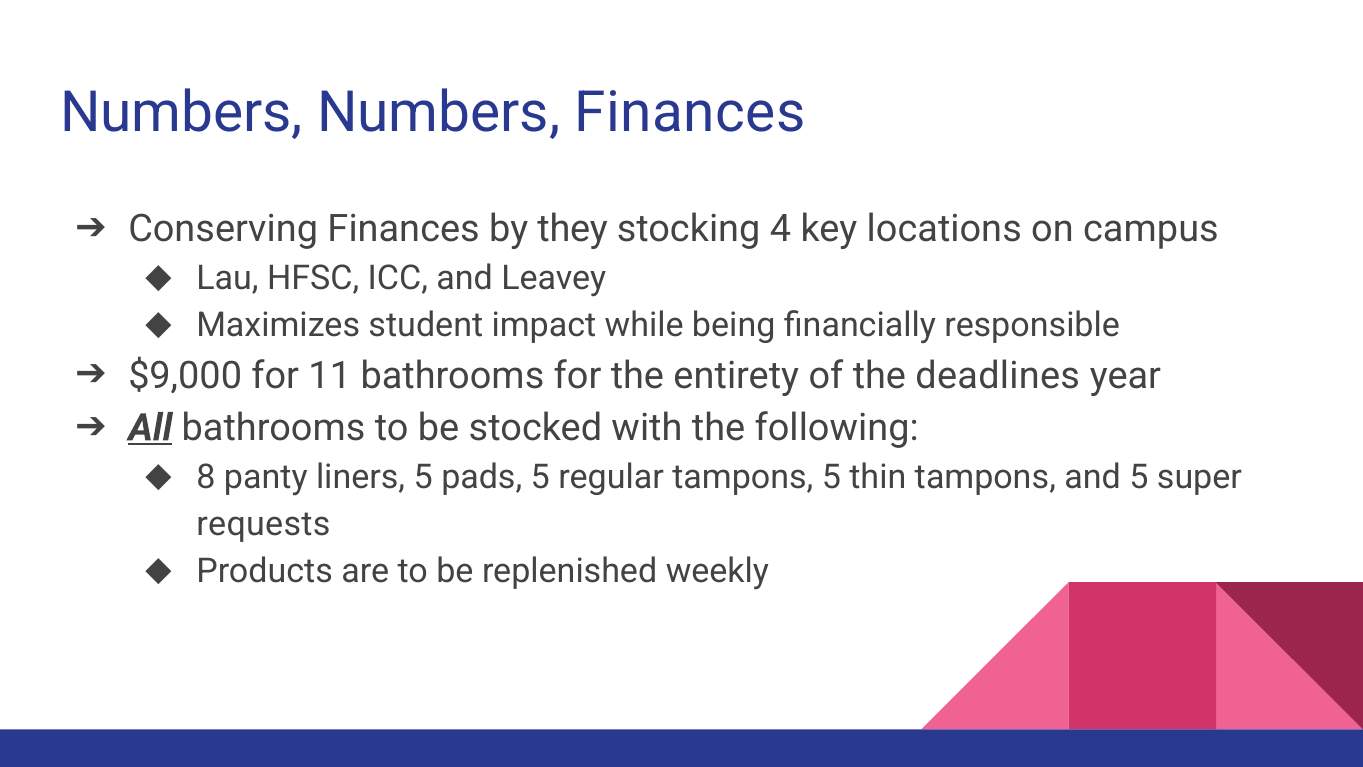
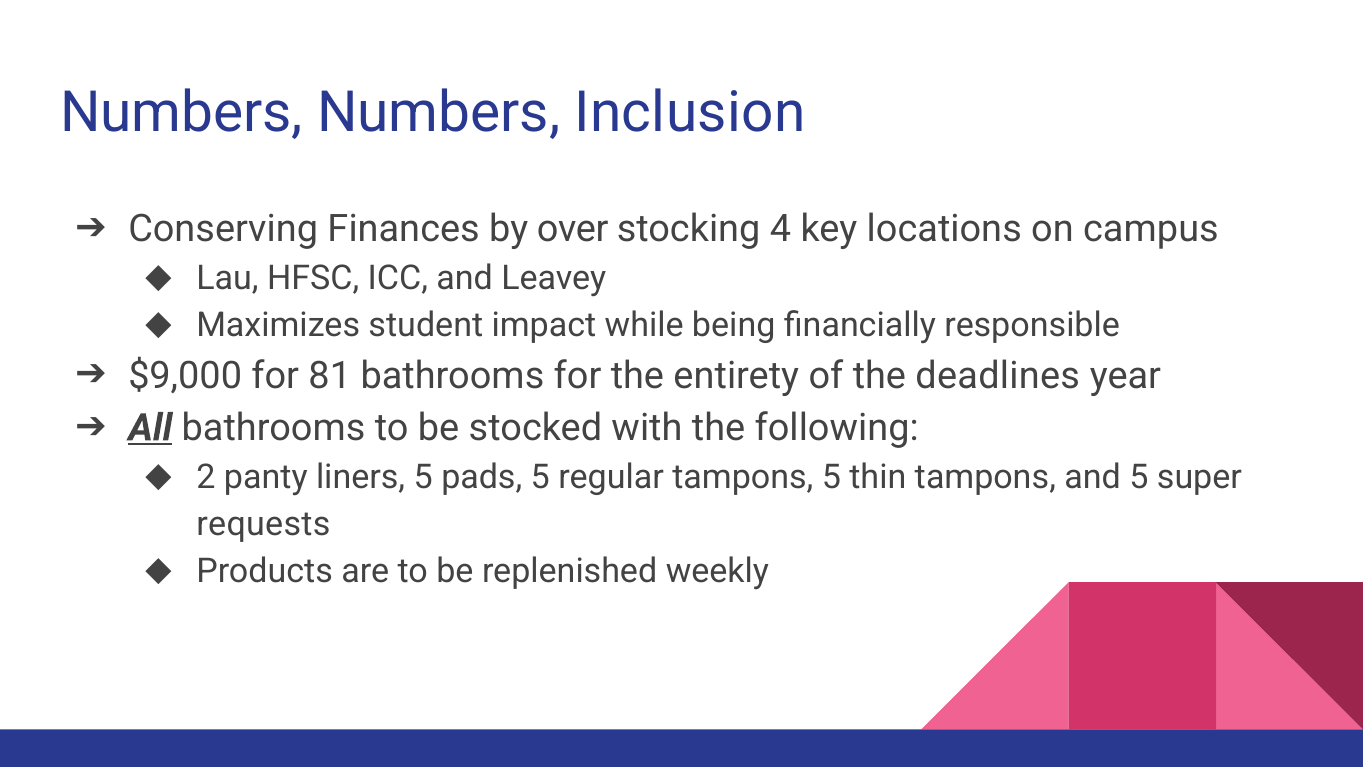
Numbers Finances: Finances -> Inclusion (690, 113)
they: they -> over (573, 229)
11: 11 -> 81 (330, 375)
8: 8 -> 2 (206, 477)
